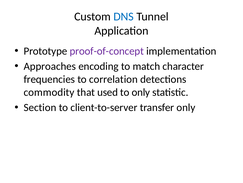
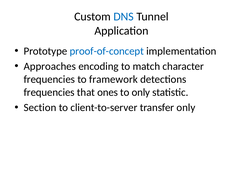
proof-of-concept colour: purple -> blue (107, 51)
correlation: correlation -> framework (113, 79)
commodity: commodity -> frequencies (49, 92)
used: used -> ones (108, 92)
